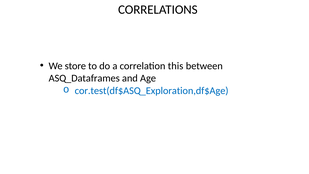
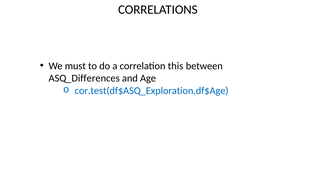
store: store -> must (75, 66)
ASQ_Dataframes: ASQ_Dataframes -> ASQ_Differences (84, 78)
